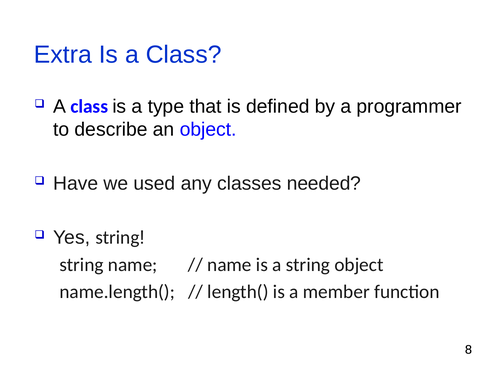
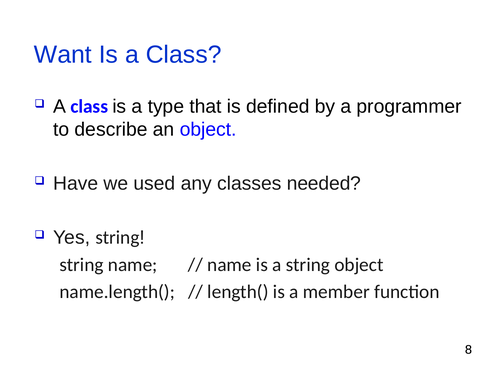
Extra: Extra -> Want (63, 55)
